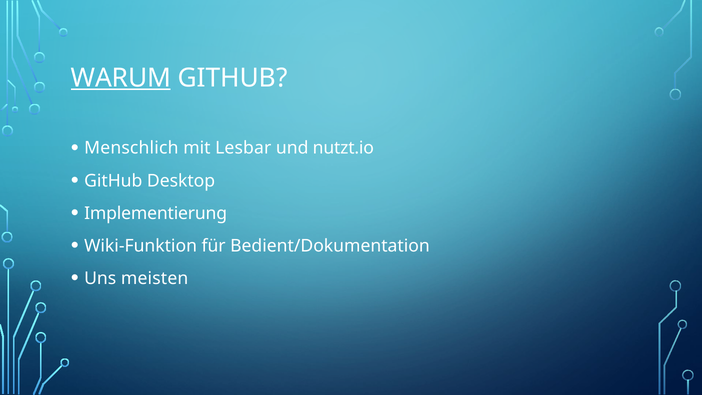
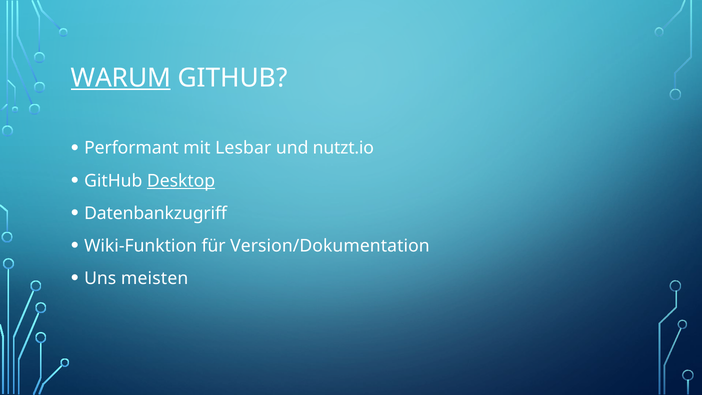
Menschlich: Menschlich -> Performant (131, 148)
Desktop underline: none -> present (181, 181)
Implementierung: Implementierung -> Datenbankzugriff (156, 213)
Bedient/Dokumentation: Bedient/Dokumentation -> Version/Dokumentation (330, 246)
